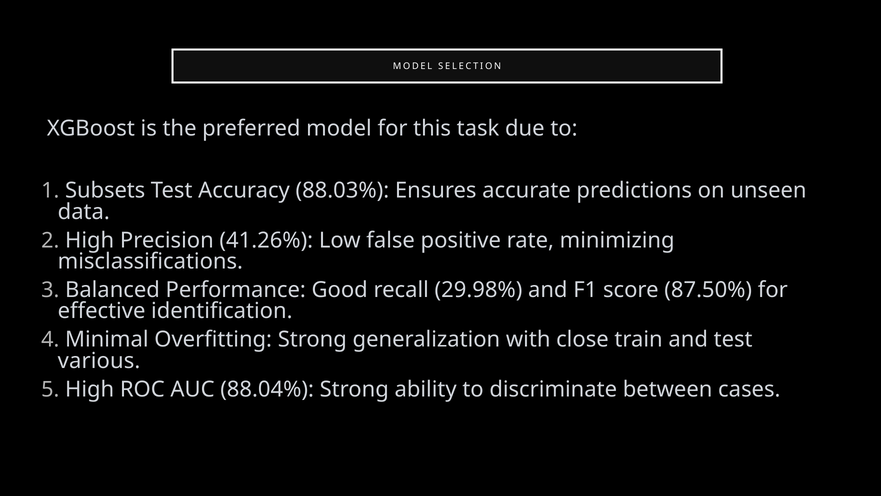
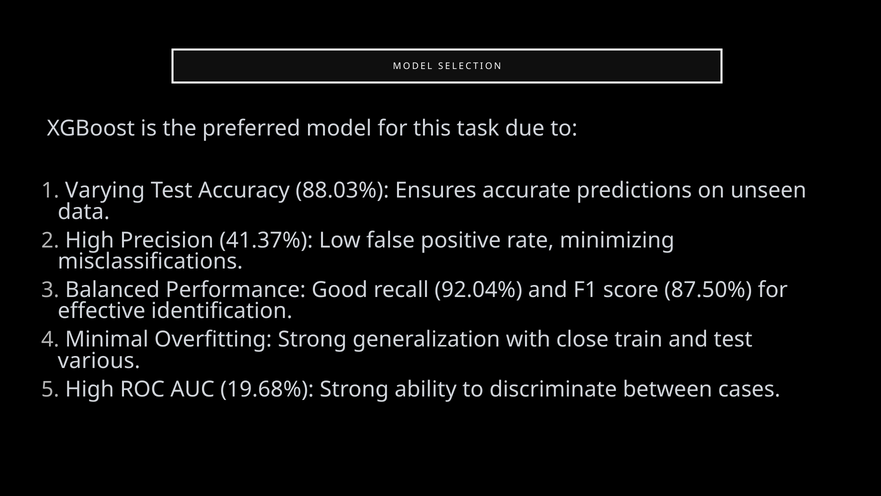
Subsets: Subsets -> Varying (105, 190)
41.26%: 41.26% -> 41.37% (266, 240)
29.98%: 29.98% -> 92.04% (478, 290)
88.04%: 88.04% -> 19.68% (267, 389)
